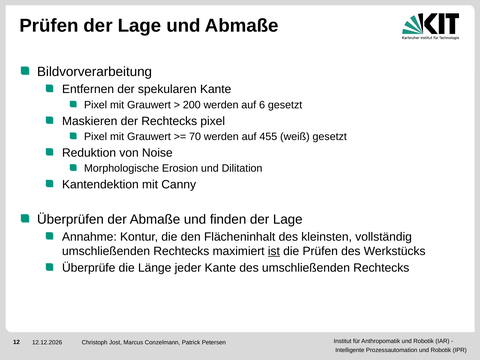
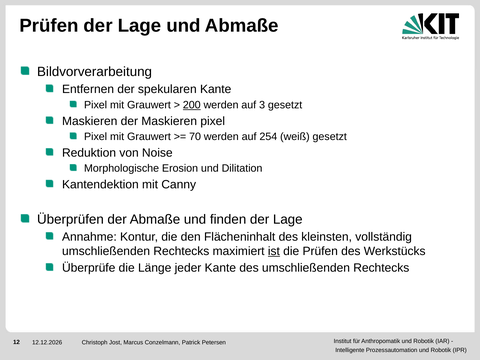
200 underline: none -> present (192, 105)
6: 6 -> 3 (262, 105)
der Rechtecks: Rechtecks -> Maskieren (169, 121)
455: 455 -> 254 (268, 137)
